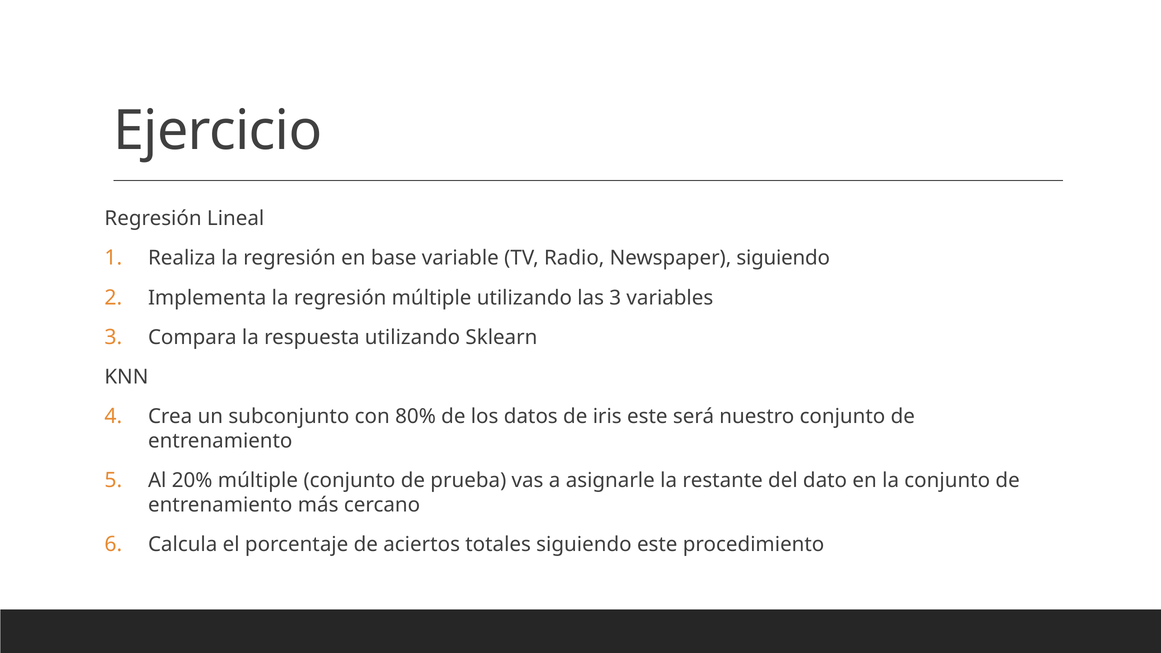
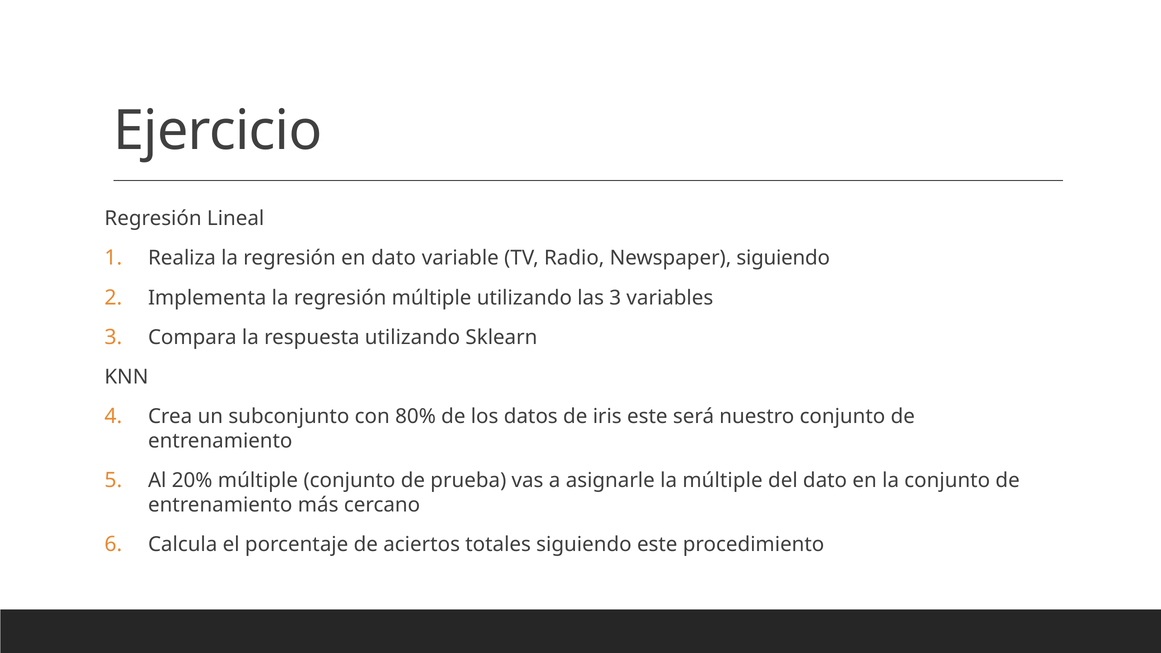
en base: base -> dato (394, 258)
la restante: restante -> múltiple (723, 481)
